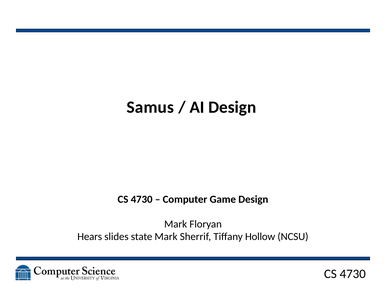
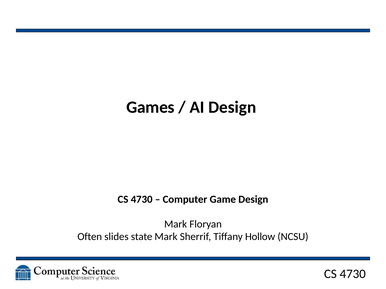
Samus: Samus -> Games (150, 107)
Hears: Hears -> Often (90, 237)
